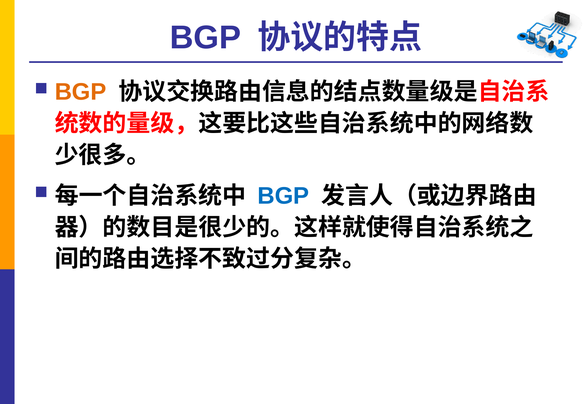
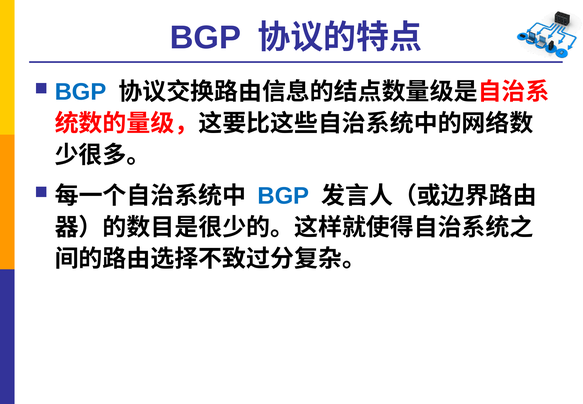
BGP colour: orange -> blue (81, 92)
